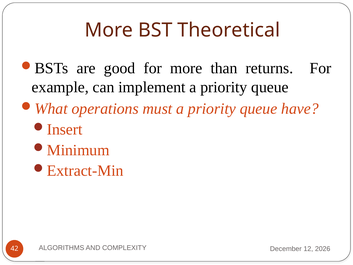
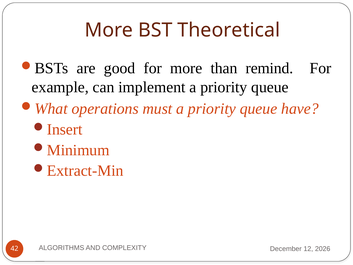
returns: returns -> remind (270, 68)
